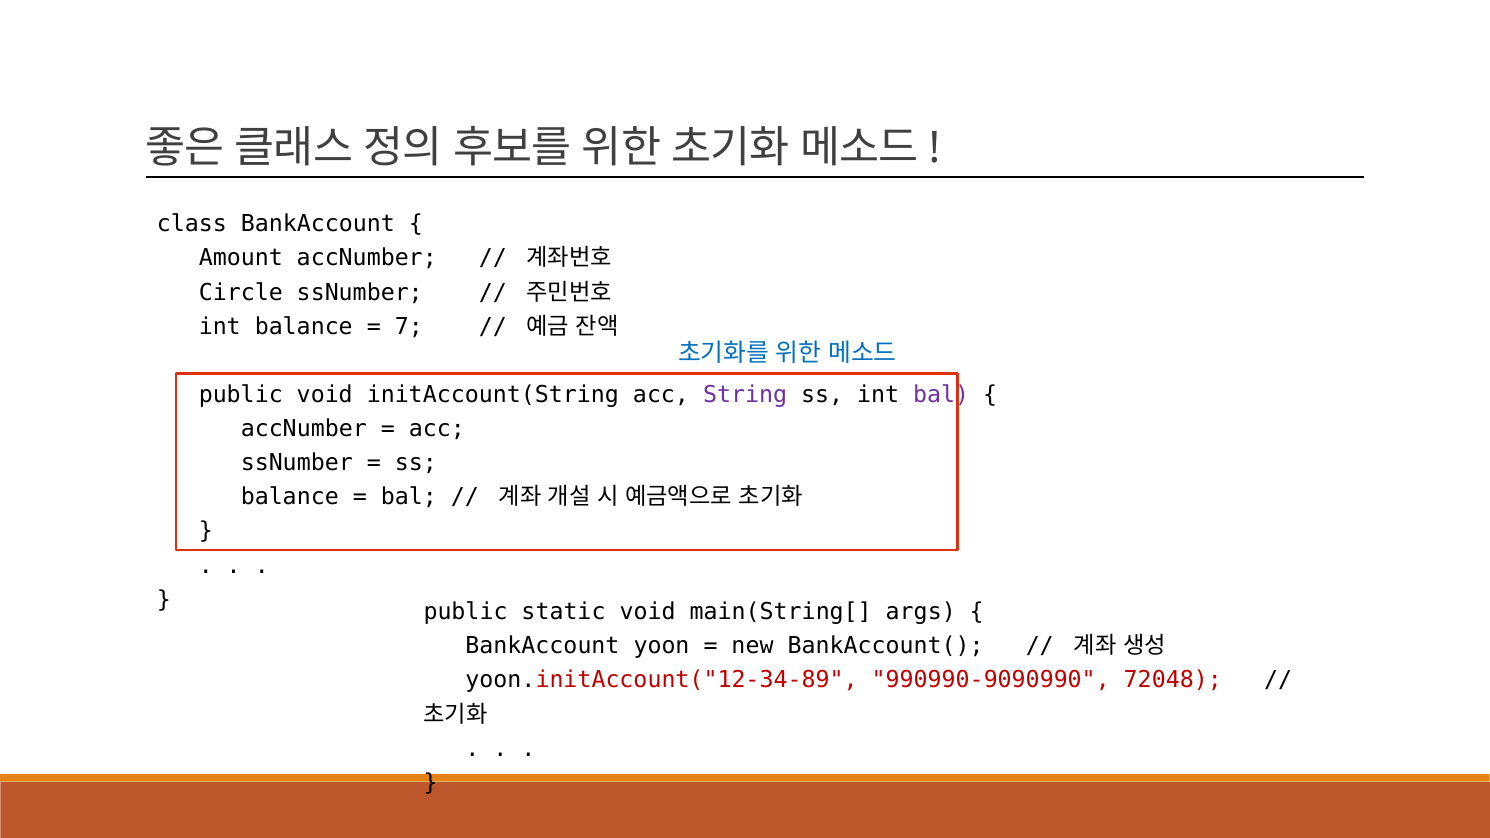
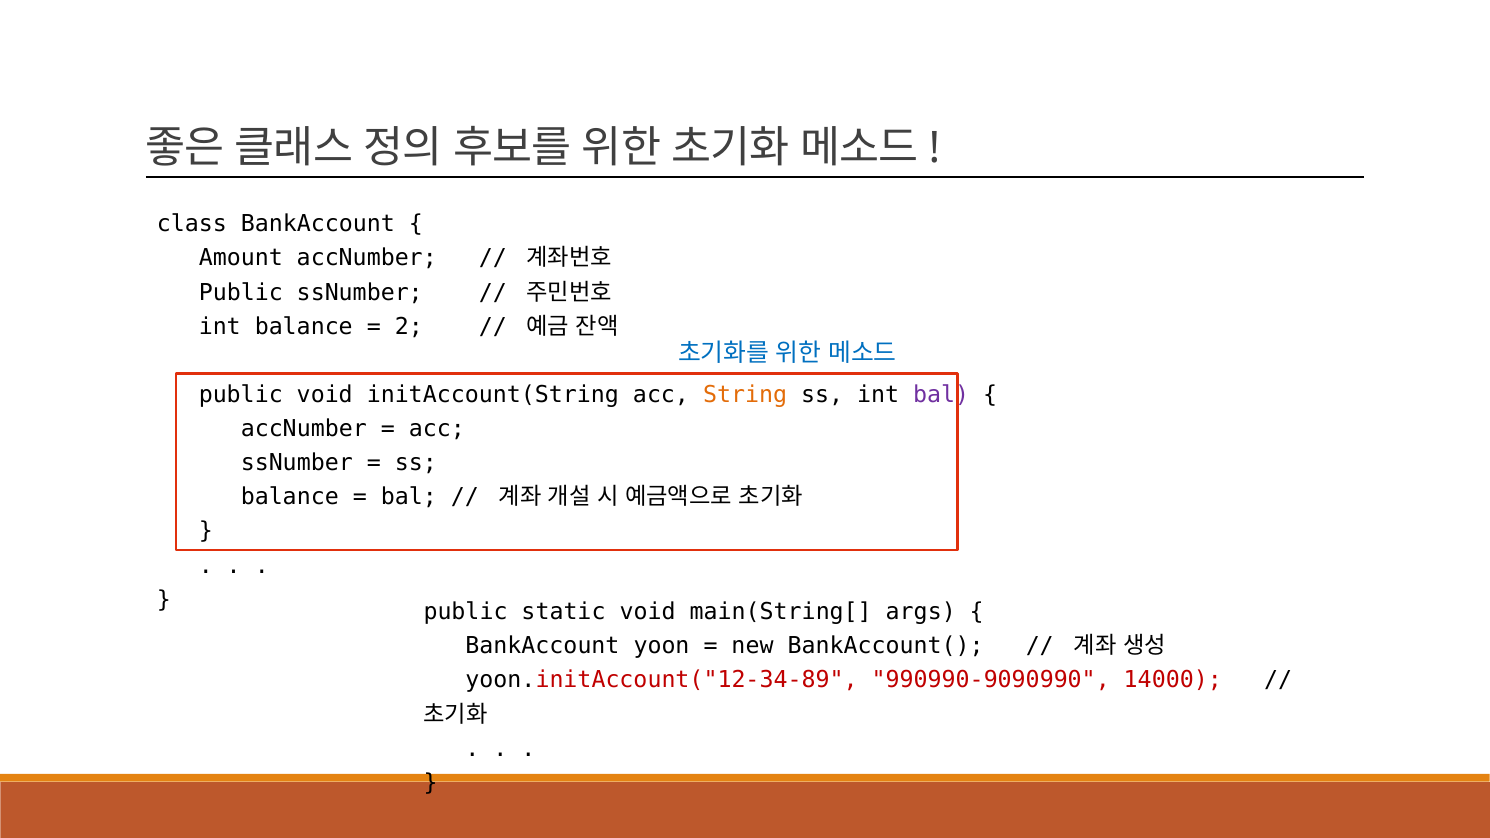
Circle: Circle -> Public (241, 292)
7: 7 -> 2 (409, 327)
String colour: purple -> orange (745, 395)
72048: 72048 -> 14000 (1173, 680)
